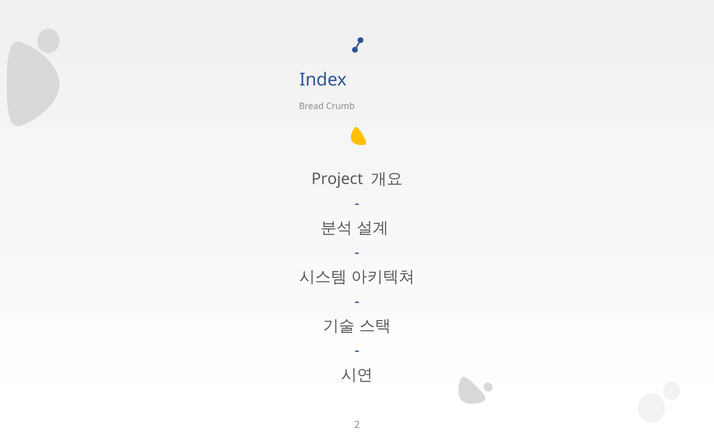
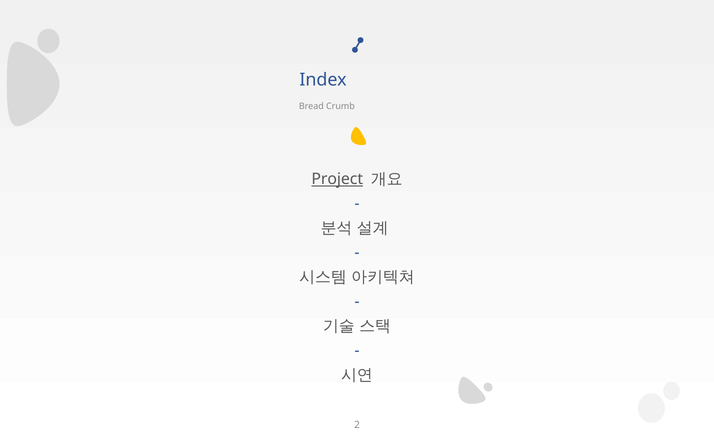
Project underline: none -> present (337, 179)
